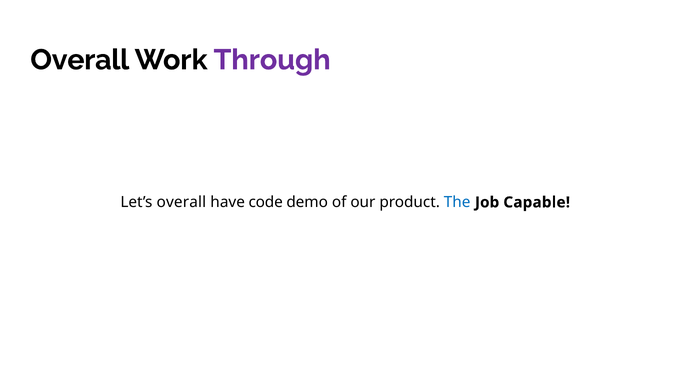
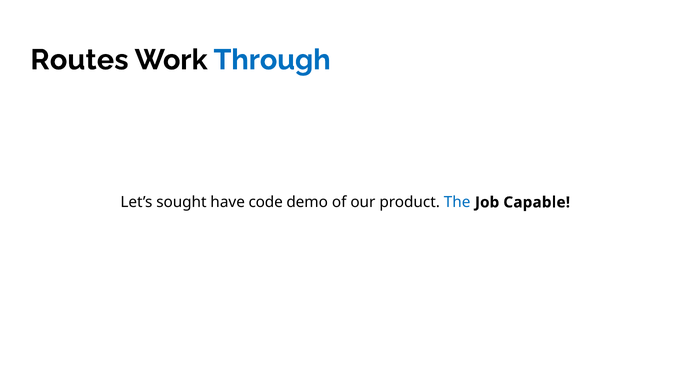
Overall: Overall -> Routes (79, 60)
Through colour: purple -> blue (272, 60)
Let’s overall: overall -> sought (181, 202)
